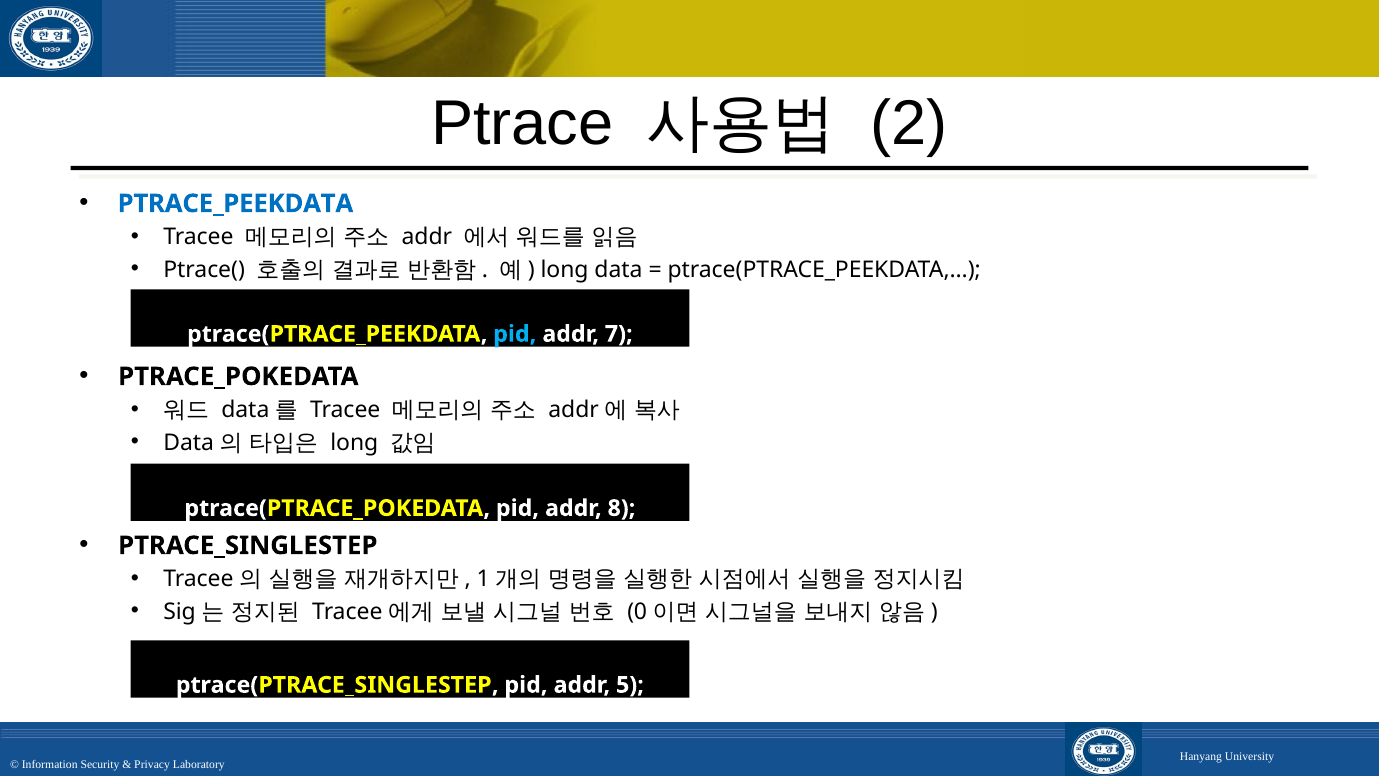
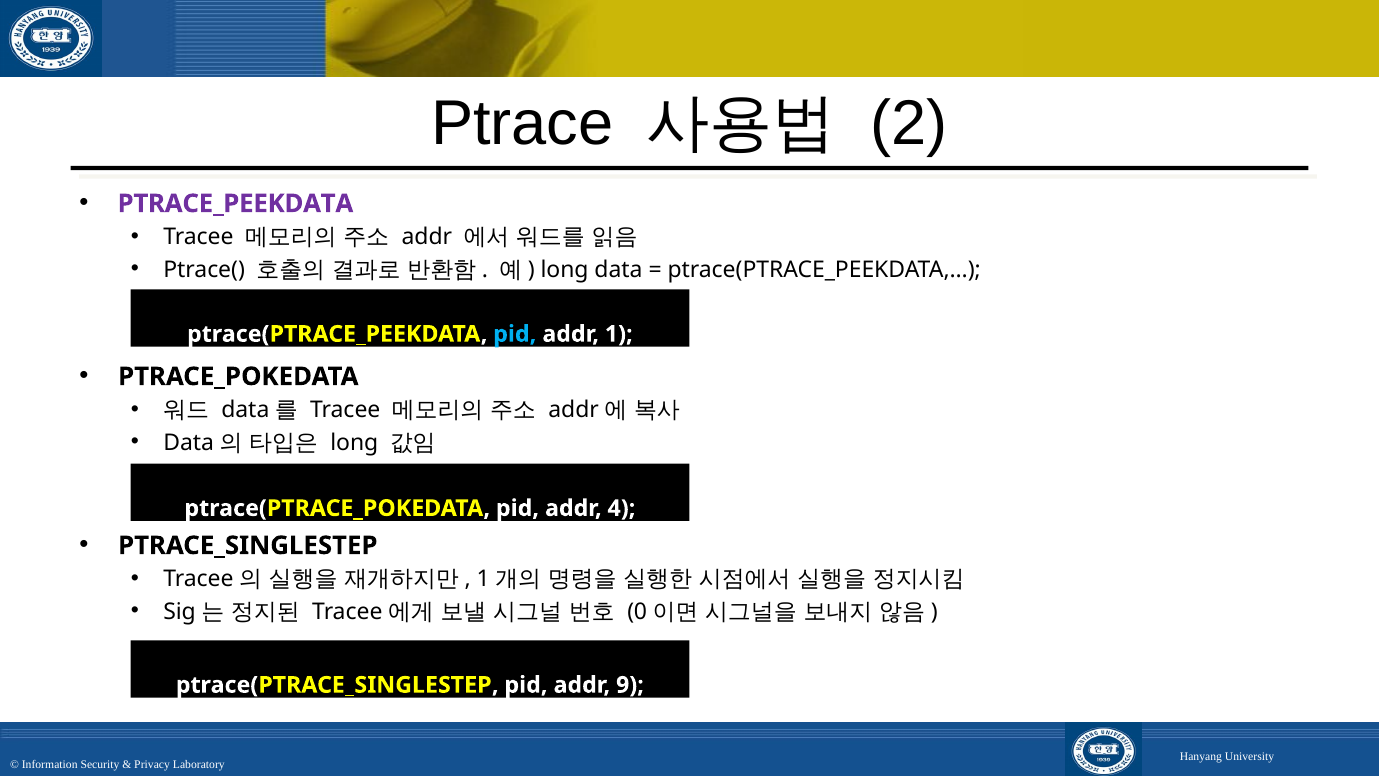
PTRACE_PEEKDATA colour: blue -> purple (235, 203)
7: 7 -> 1 (619, 334)
8: 8 -> 4 (621, 508)
5: 5 -> 9 (630, 685)
